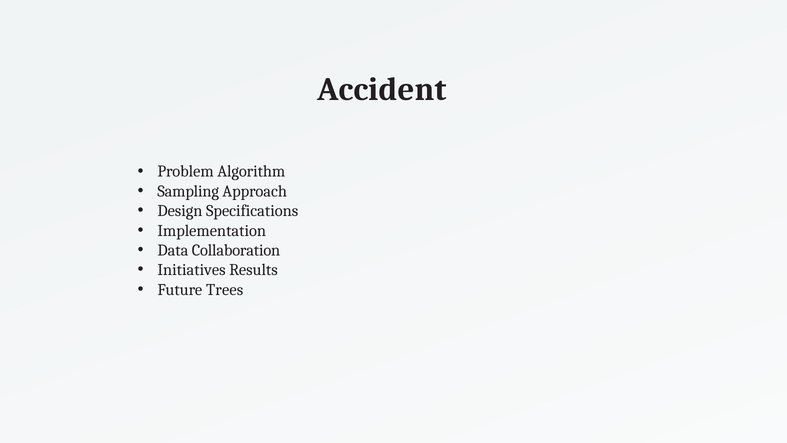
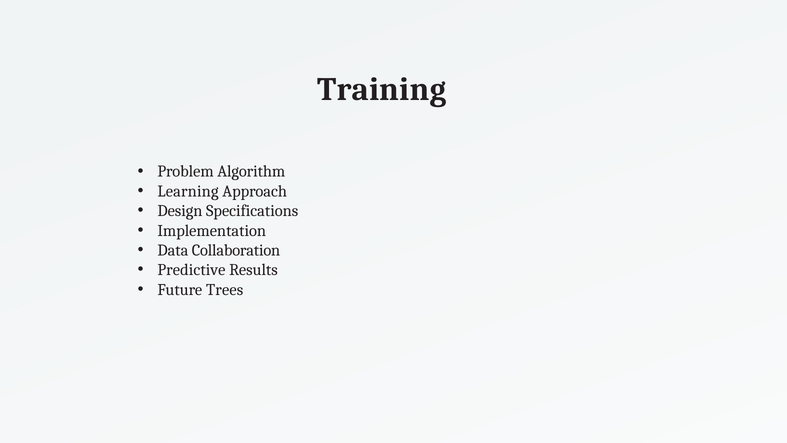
Accident: Accident -> Training (382, 89)
Sampling: Sampling -> Learning (188, 191)
Initiatives: Initiatives -> Predictive (191, 270)
